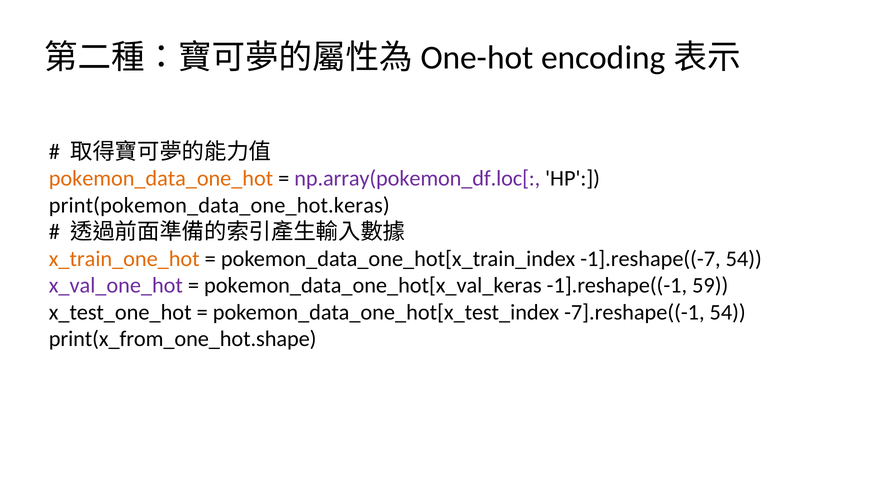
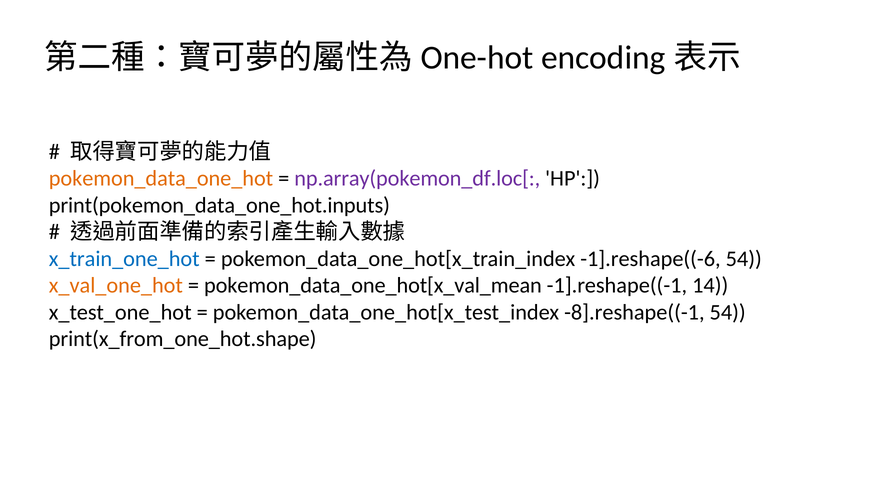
print(pokemon_data_one_hot.keras: print(pokemon_data_one_hot.keras -> print(pokemon_data_one_hot.inputs (219, 205)
x_train_one_hot colour: orange -> blue (124, 259)
-1].reshape((-7: -1].reshape((-7 -> -1].reshape((-6 (650, 259)
x_val_one_hot colour: purple -> orange (116, 286)
pokemon_data_one_hot[x_val_keras: pokemon_data_one_hot[x_val_keras -> pokemon_data_one_hot[x_val_mean (373, 286)
59: 59 -> 14 (710, 286)
-7].reshape((-1: -7].reshape((-1 -> -8].reshape((-1 (634, 313)
